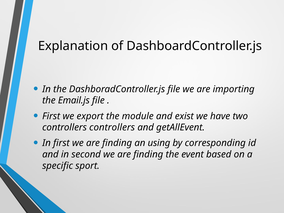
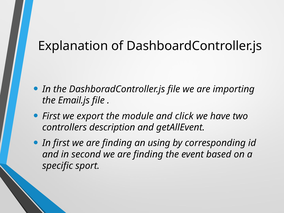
exist: exist -> click (184, 116)
controllers controllers: controllers -> description (112, 127)
